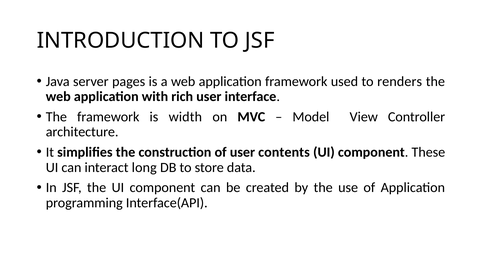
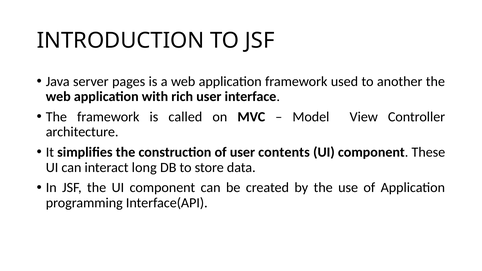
renders: renders -> another (400, 81)
width: width -> called (185, 117)
